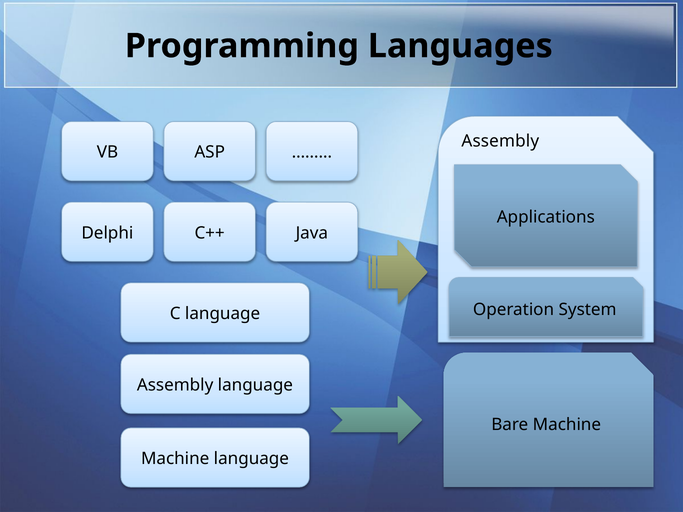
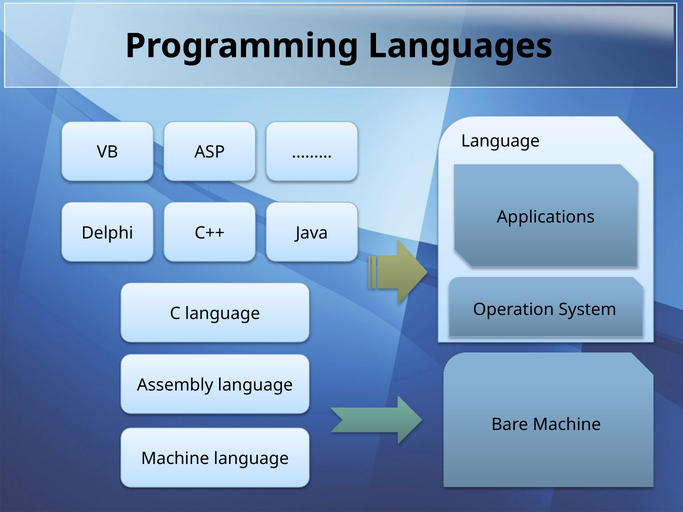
Assembly: Assembly -> Language (500, 141)
